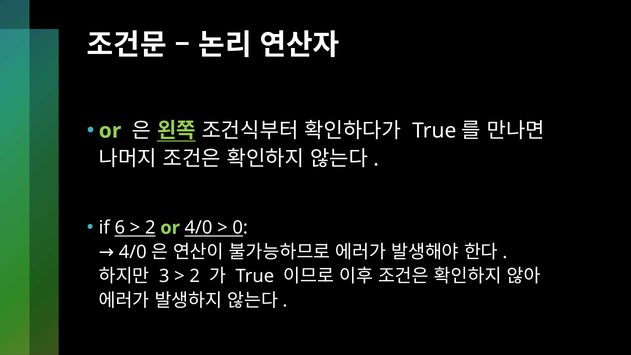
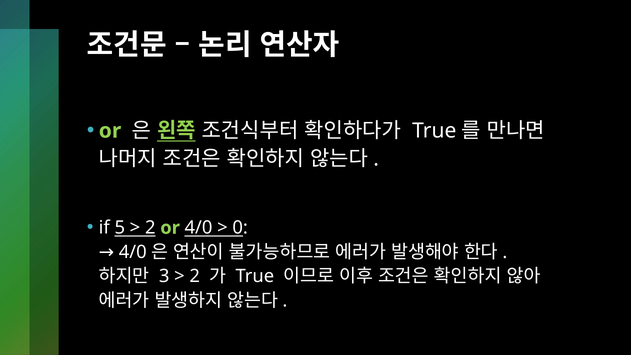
6: 6 -> 5 (120, 228)
